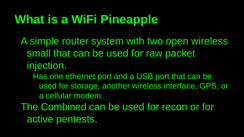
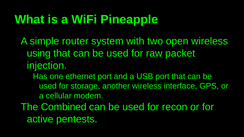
small: small -> using (39, 53)
